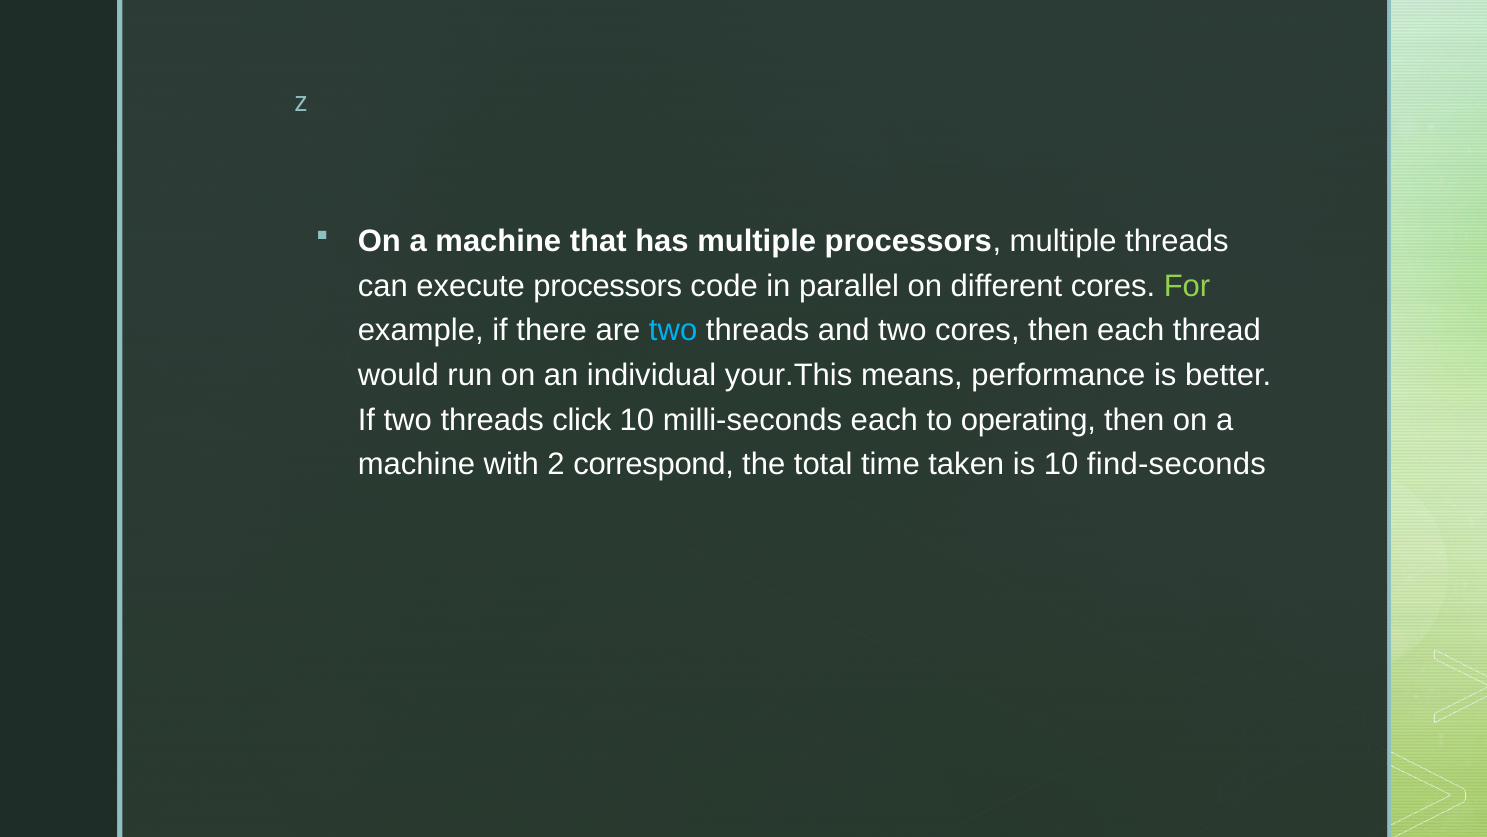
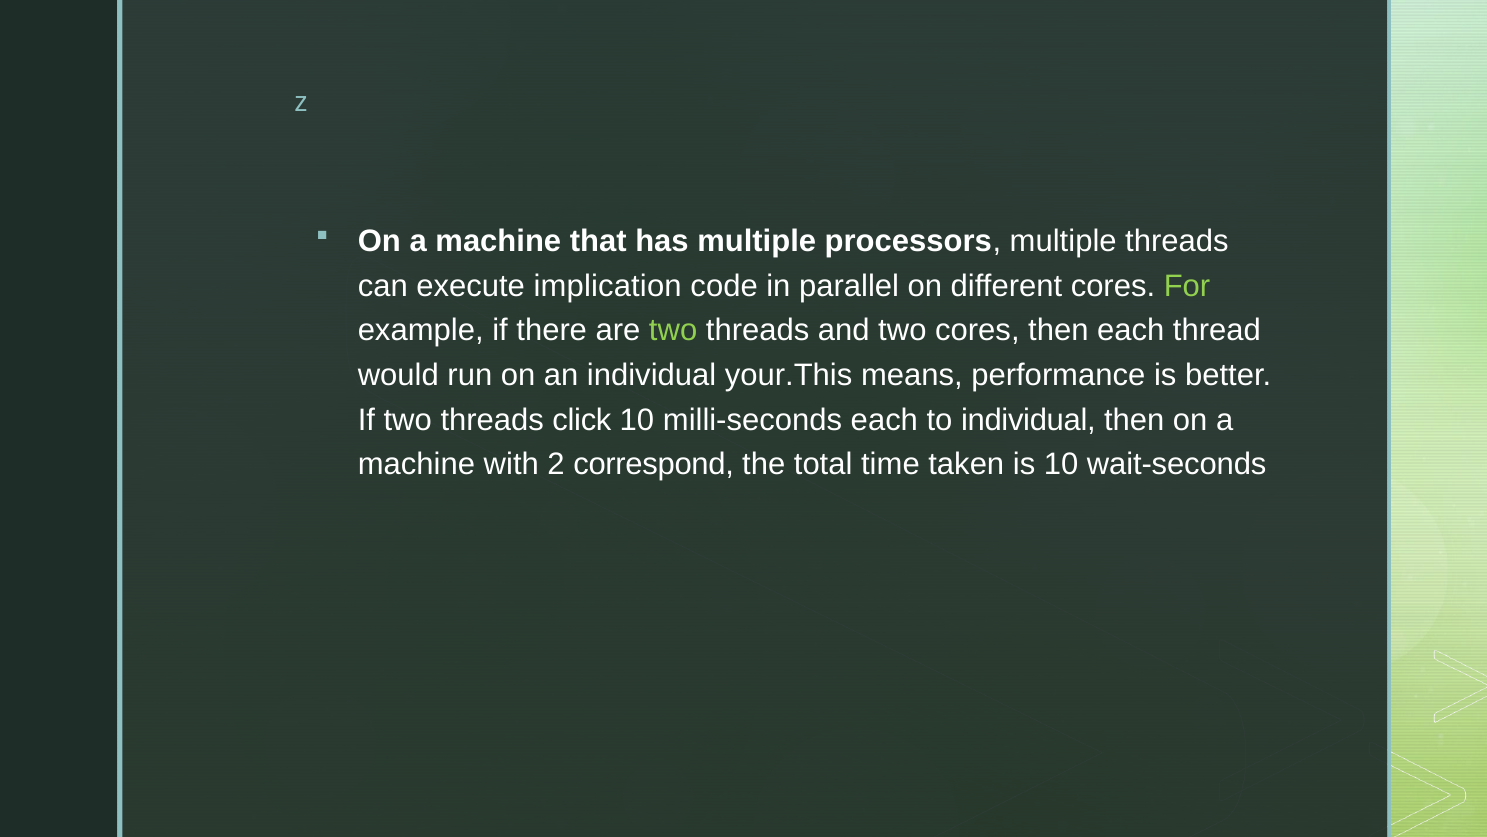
execute processors: processors -> implication (608, 286)
two colour: light blue -> light green (673, 330)
to operating: operating -> individual (1028, 420)
find-seconds: find-seconds -> wait-seconds (1177, 464)
